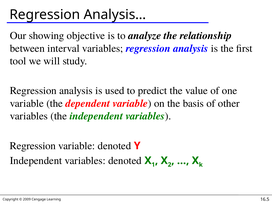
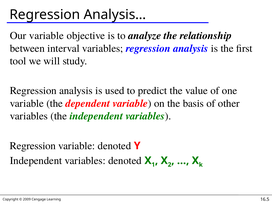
Our showing: showing -> variable (46, 36)
